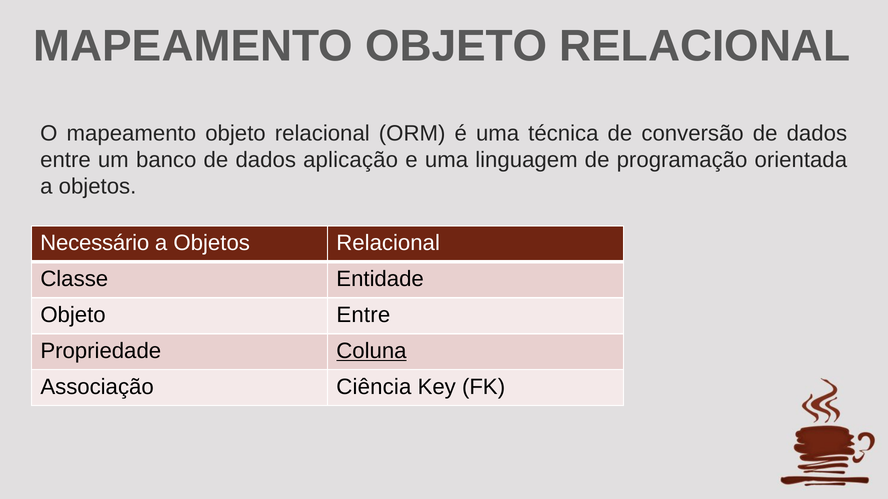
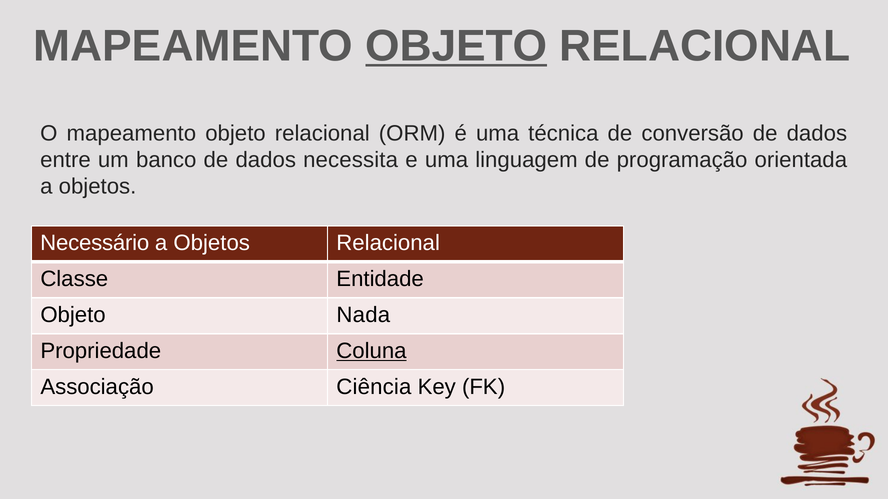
OBJETO underline: none -> present (456, 46)
aplicação: aplicação -> necessita (351, 160)
Objeto Entre: Entre -> Nada (363, 315)
